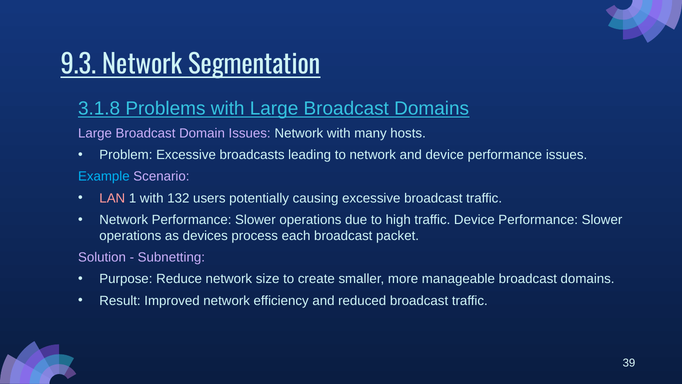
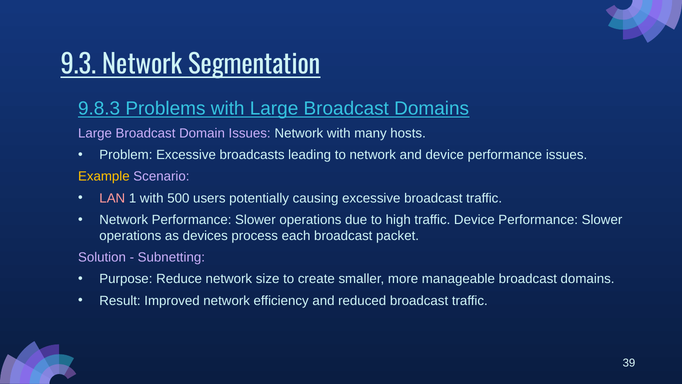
3.1.8: 3.1.8 -> 9.8.3 (99, 109)
Example colour: light blue -> yellow (104, 176)
132: 132 -> 500 (178, 198)
